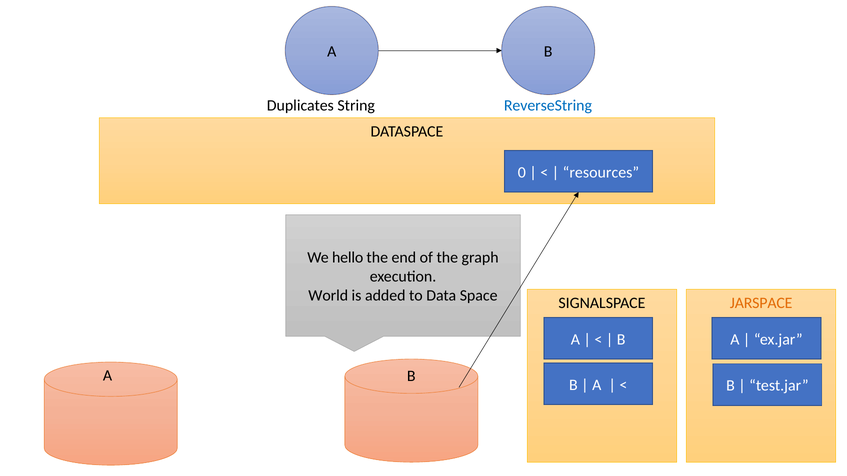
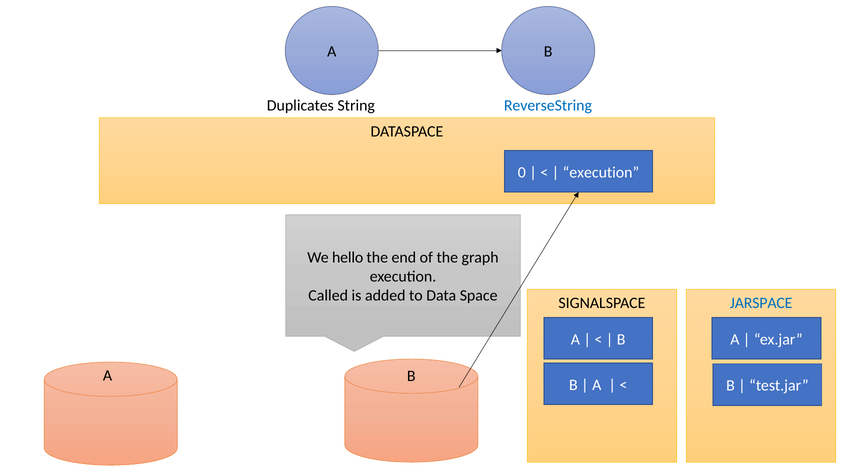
resources: resources -> execution (601, 172)
World: World -> Called (328, 296)
JARSPACE colour: orange -> blue (761, 303)
